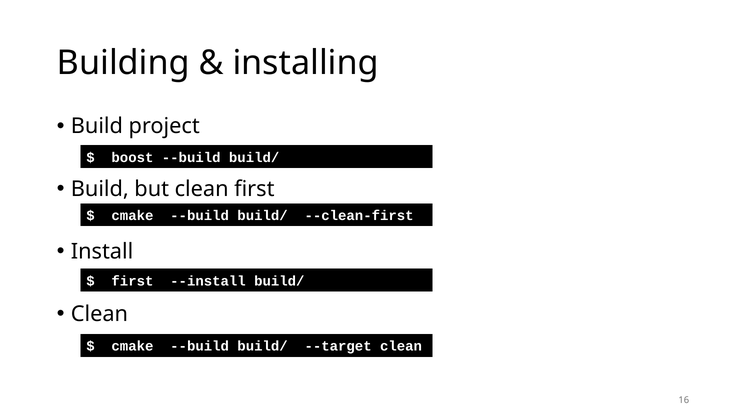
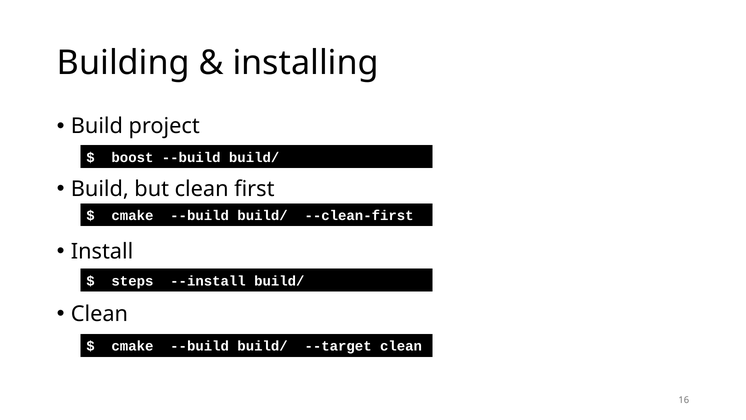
first: first -> steps (132, 281)
